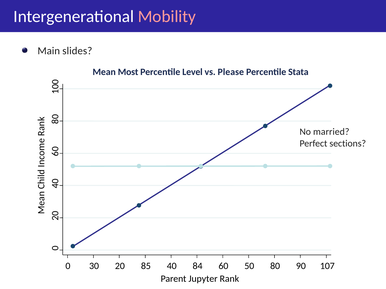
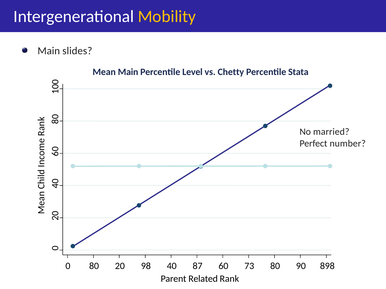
Mobility colour: pink -> yellow (167, 17)
Mean Most: Most -> Main (128, 72)
Please: Please -> Chetty (231, 72)
sections: sections -> number (348, 144)
0 30: 30 -> 80 (94, 266)
85: 85 -> 98 (146, 266)
84: 84 -> 87 (198, 266)
50: 50 -> 73 (249, 266)
107: 107 -> 898 (327, 266)
Jupyter: Jupyter -> Related (203, 279)
